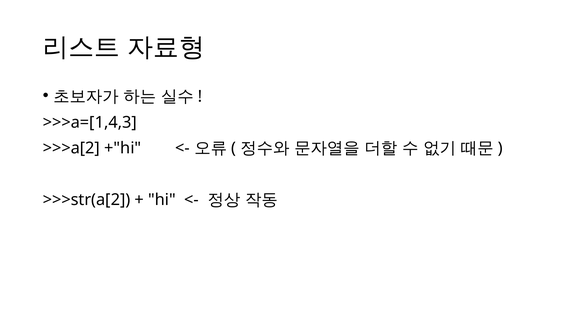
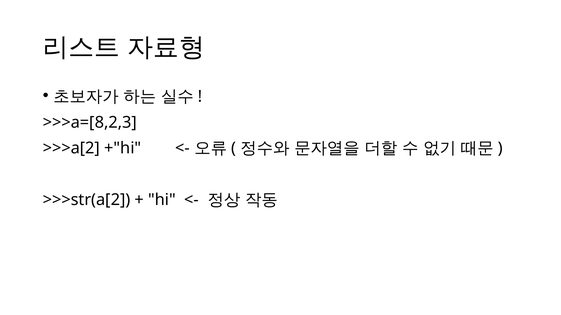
>>>a=[1,4,3: >>>a=[1,4,3 -> >>>a=[8,2,3 (90, 123)
